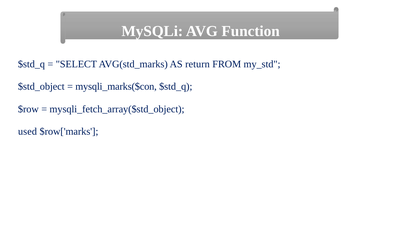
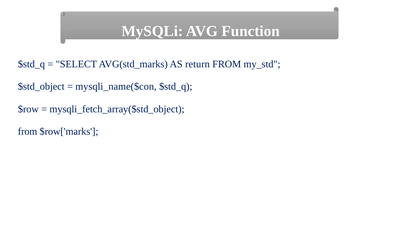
mysqli_marks($con: mysqli_marks($con -> mysqli_name($con (116, 86)
used: used -> from (28, 131)
